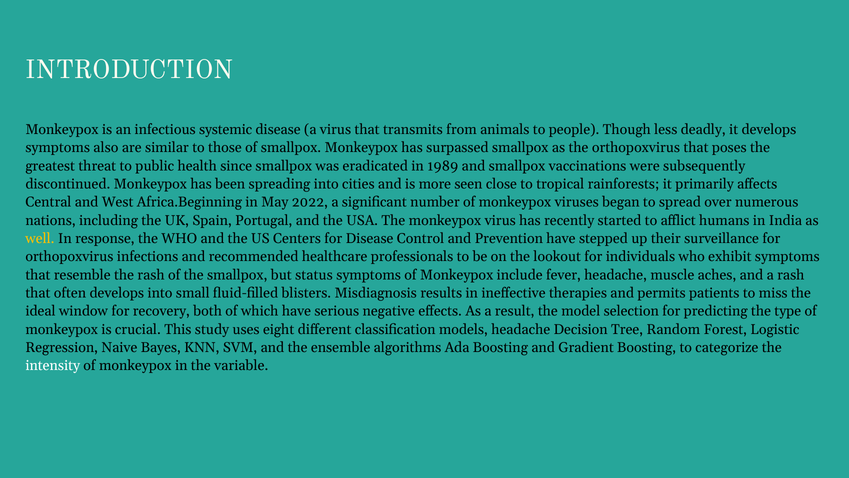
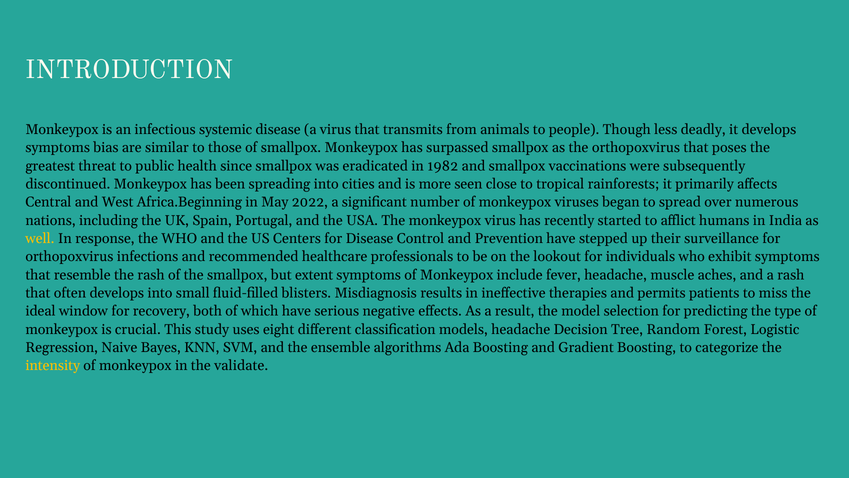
also: also -> bias (106, 148)
1989: 1989 -> 1982 (443, 166)
status: status -> extent (314, 275)
intensity colour: white -> yellow (53, 365)
variable: variable -> validate (241, 365)
